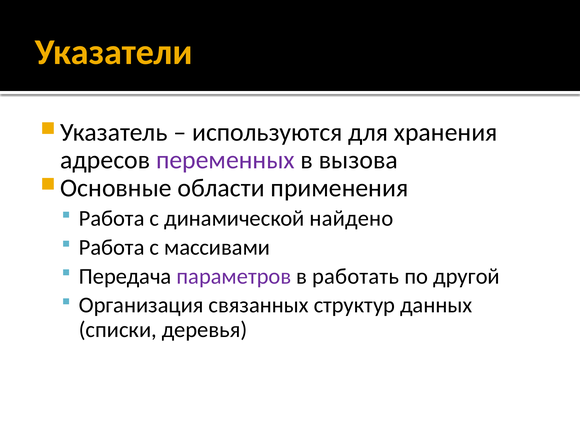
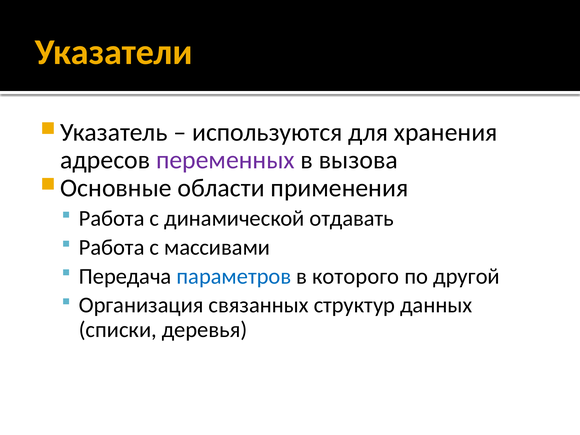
найдено: найдено -> отдавать (352, 219)
параметров colour: purple -> blue (234, 276)
работать: работать -> которого (356, 276)
